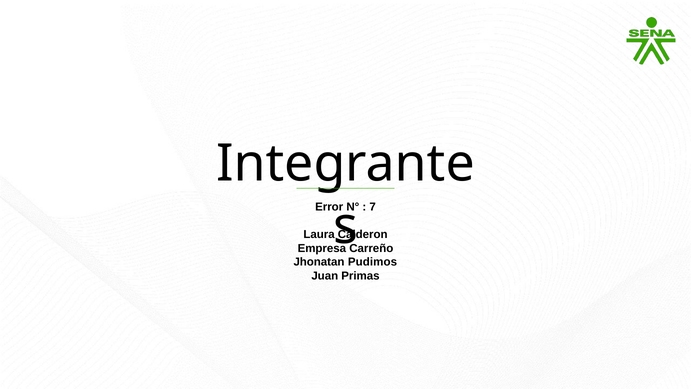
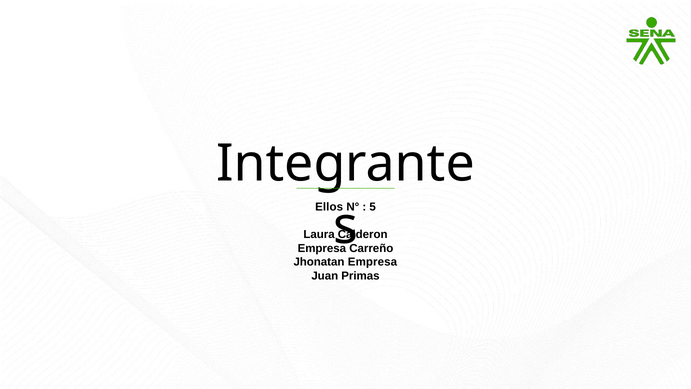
Error: Error -> Ellos (329, 207)
7: 7 -> 5 (373, 207)
Jhonatan Pudimos: Pudimos -> Empresa (372, 262)
